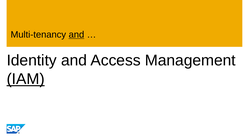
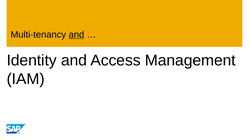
IAM underline: present -> none (26, 79)
